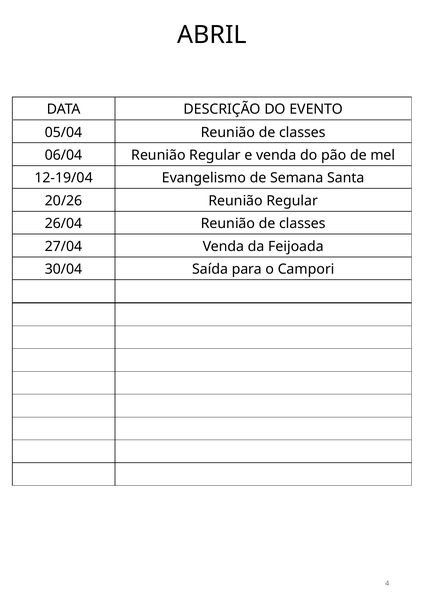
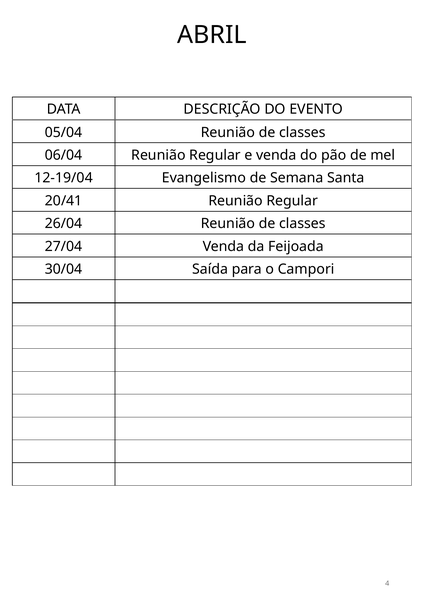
20/26: 20/26 -> 20/41 (64, 201)
